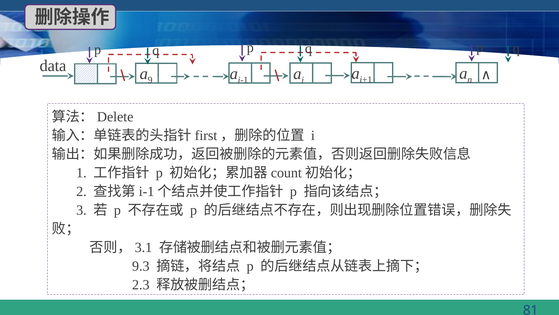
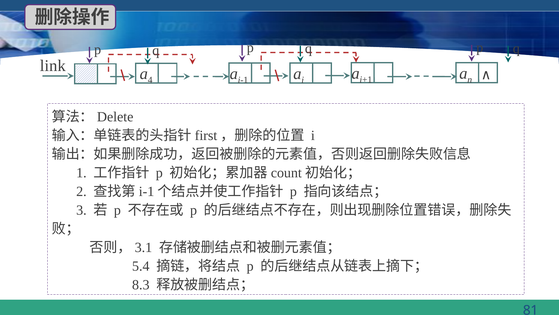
data: data -> link (53, 66)
9: 9 -> 4 (150, 80)
9.3: 9.3 -> 5.4 (141, 266)
2.3: 2.3 -> 8.3 (141, 284)
